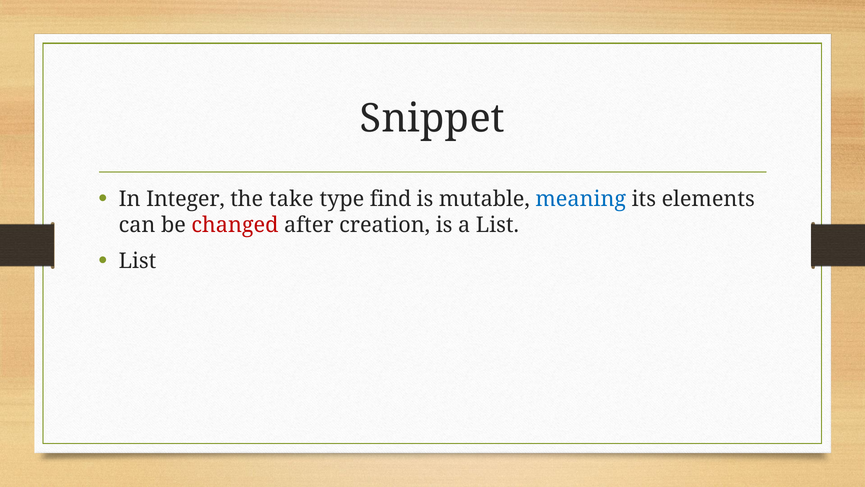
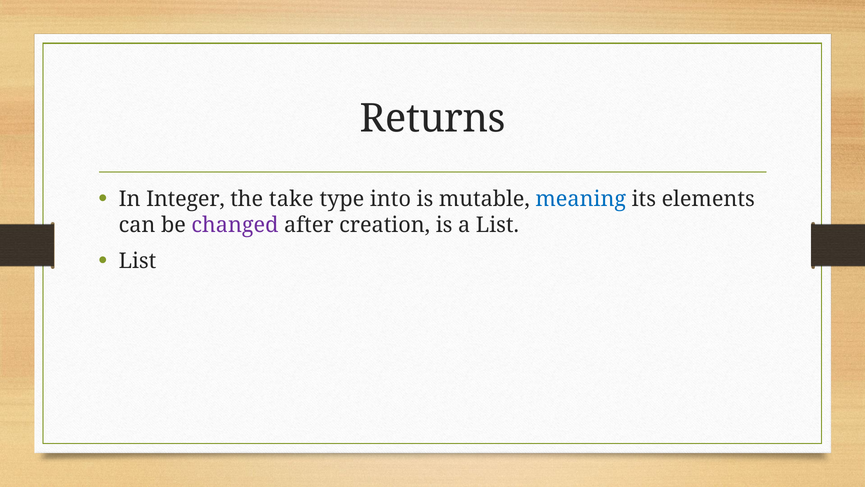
Snippet: Snippet -> Returns (433, 119)
find: find -> into (390, 199)
changed colour: red -> purple (235, 225)
